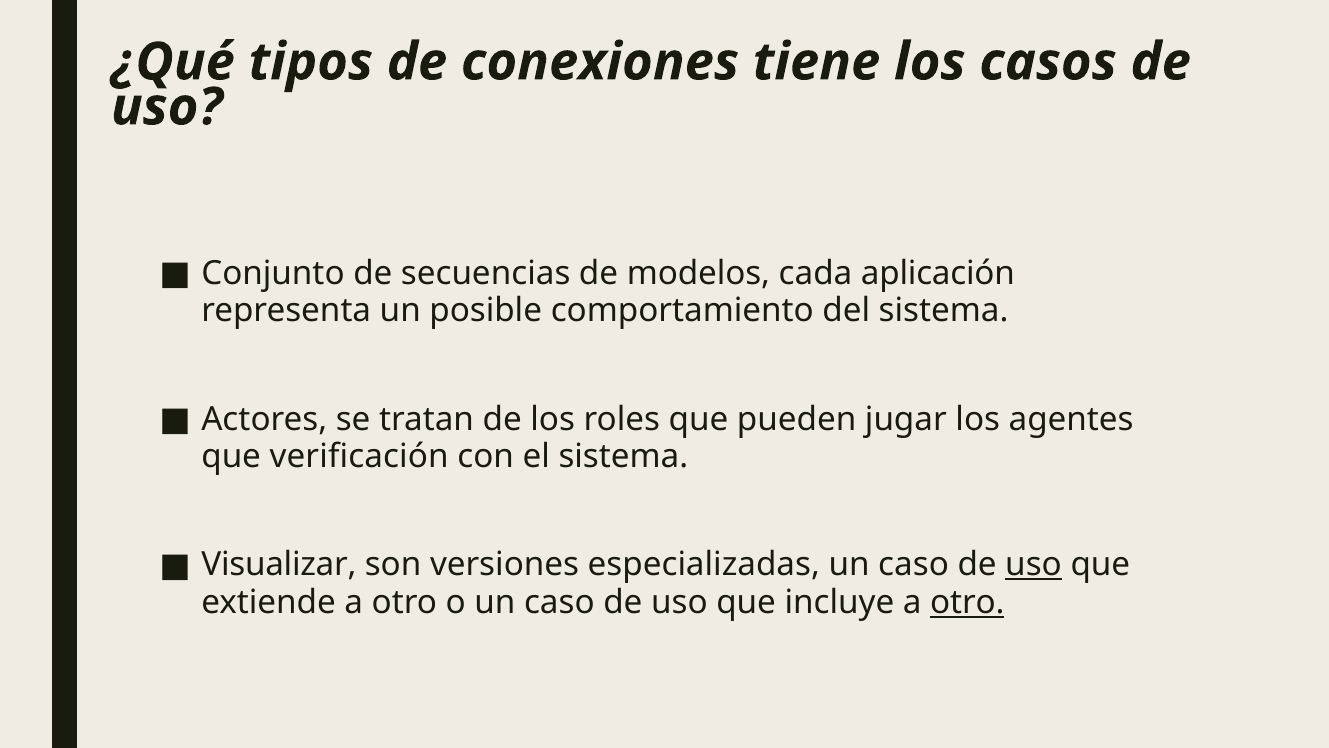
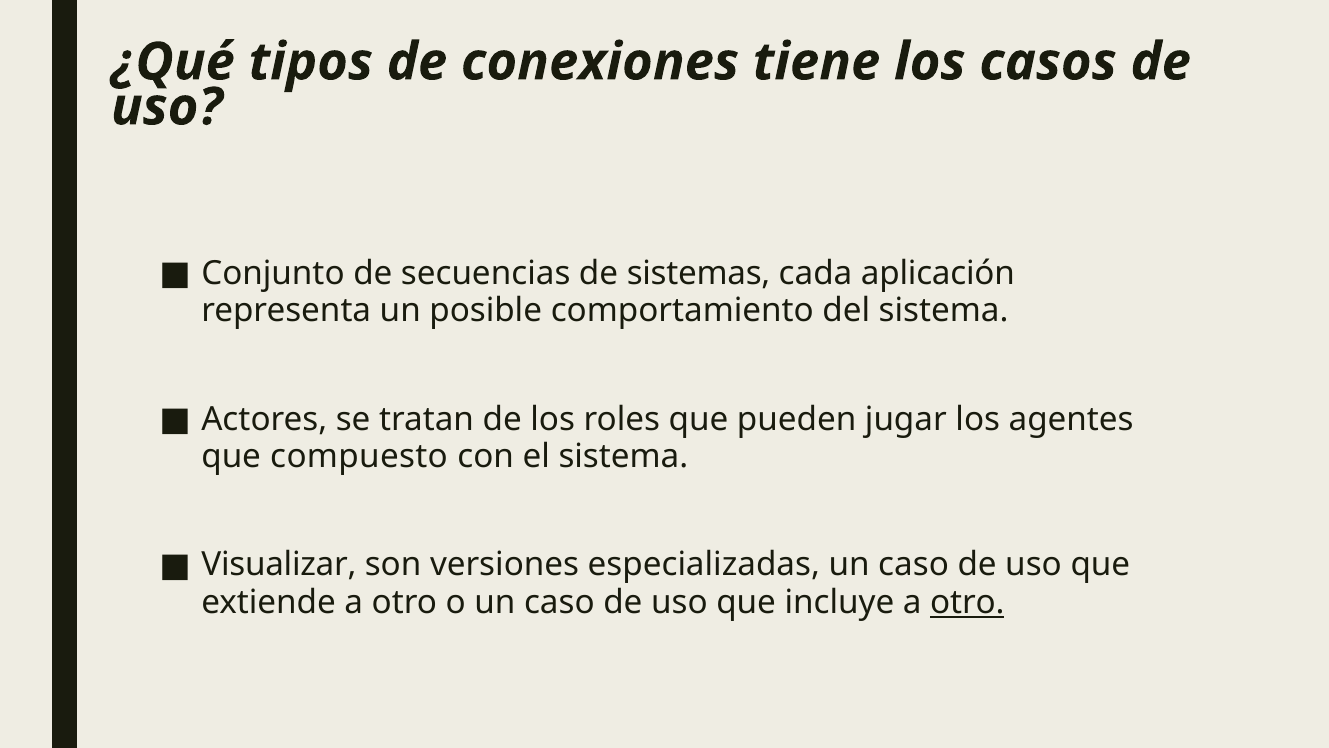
modelos: modelos -> sistemas (699, 273)
verificación: verificación -> compuesto (359, 456)
uso underline: present -> none (1034, 565)
